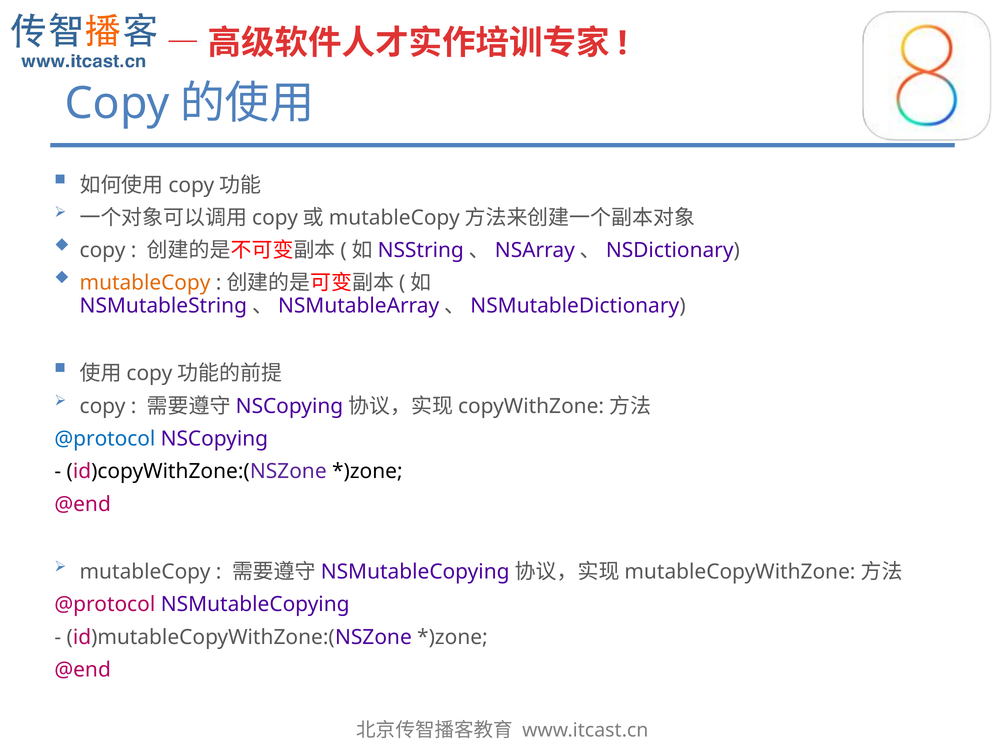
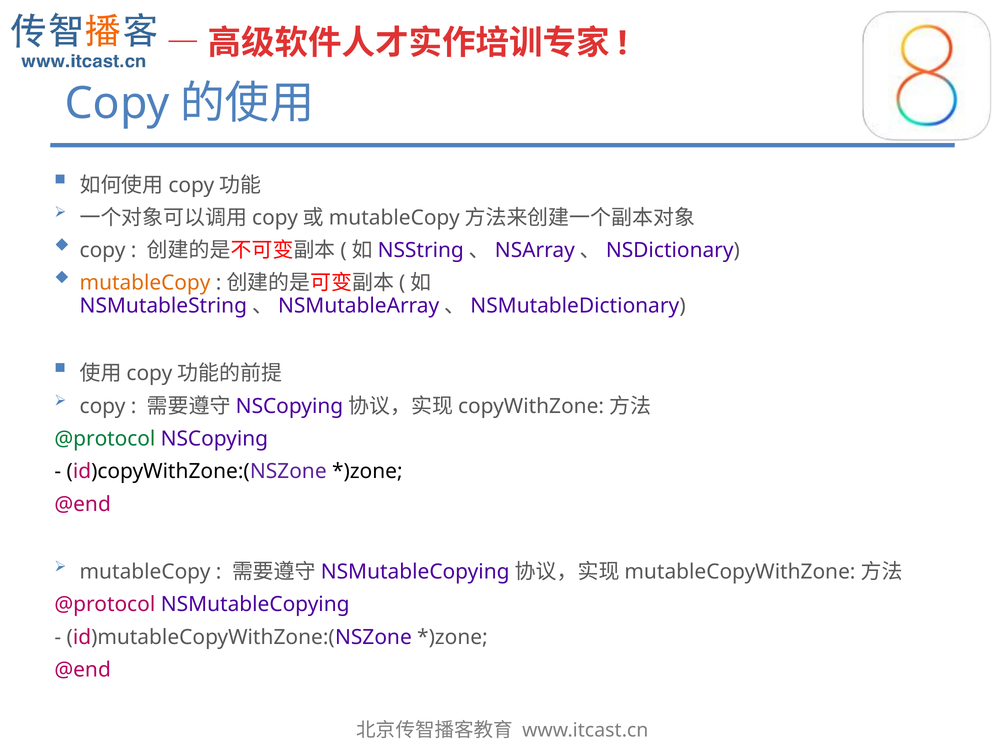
@protocol colour: blue -> green (105, 439)
